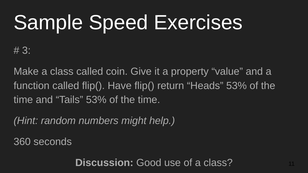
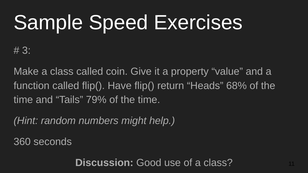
Heads 53%: 53% -> 68% (236, 86)
Tails 53%: 53% -> 79% (96, 100)
